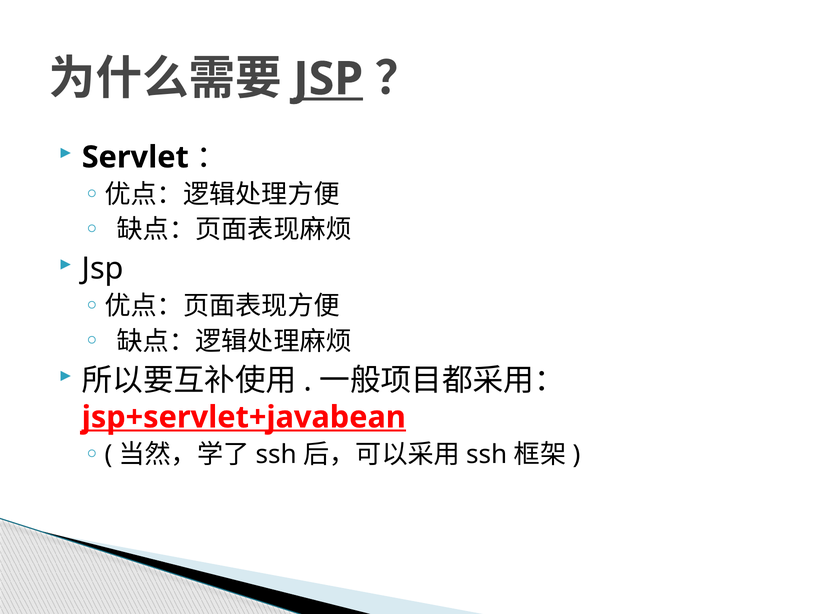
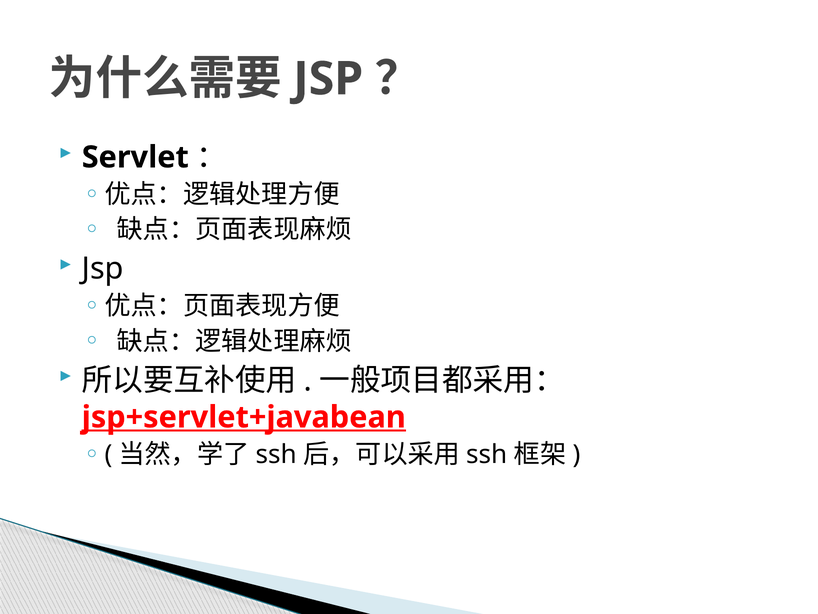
JSP underline: present -> none (328, 79)
